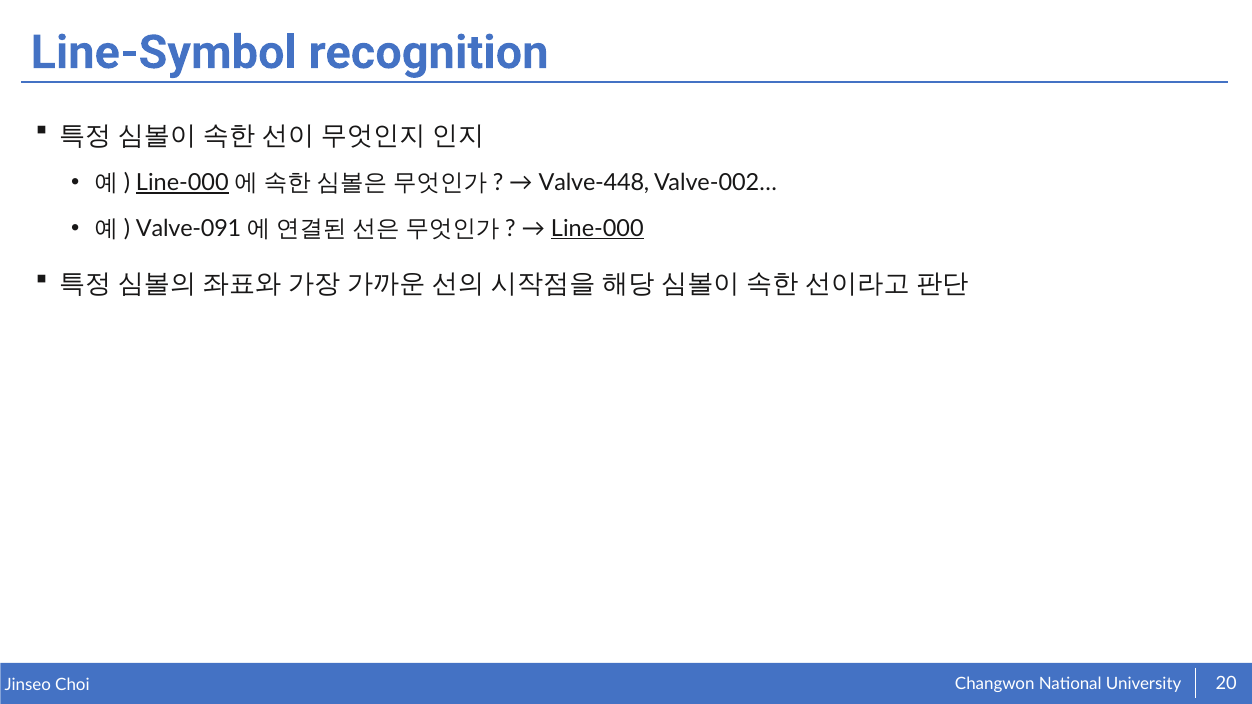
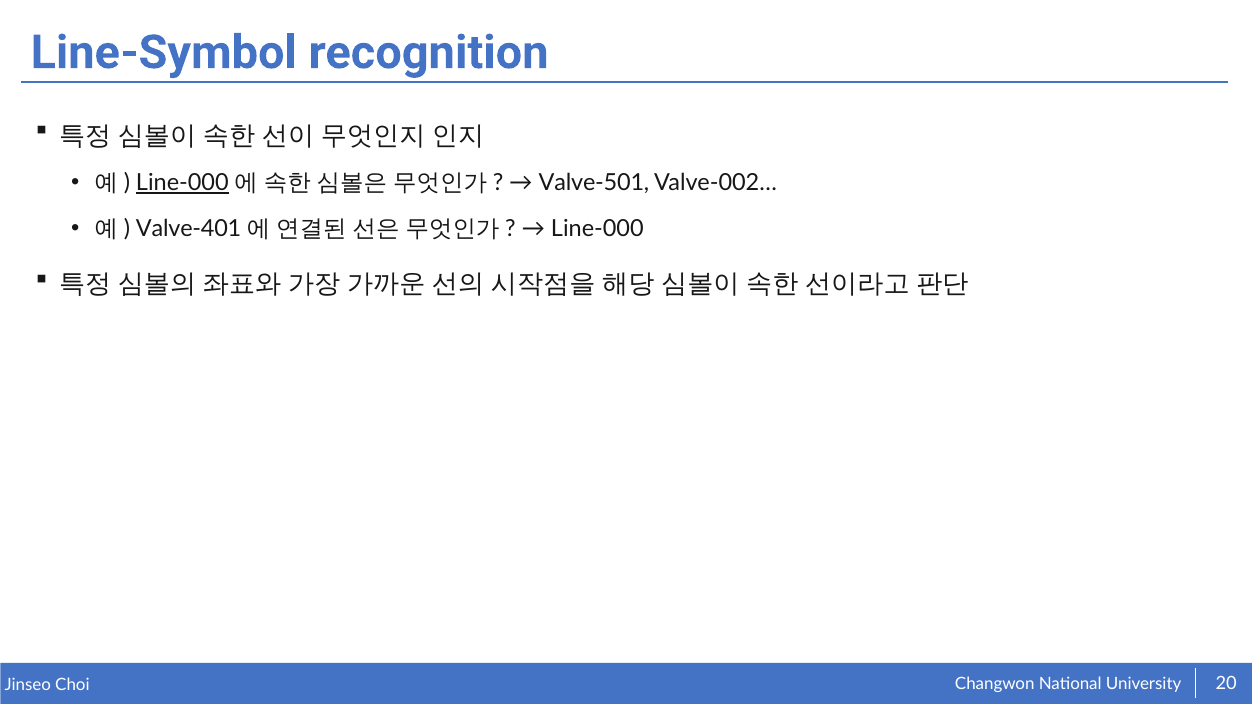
Valve-448: Valve-448 -> Valve-501 (594, 183)
Valve-091: Valve-091 -> Valve-401 (189, 229)
Line-000 underline: present -> none (597, 229)
